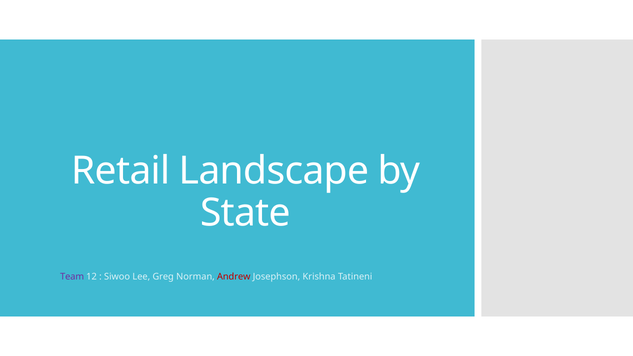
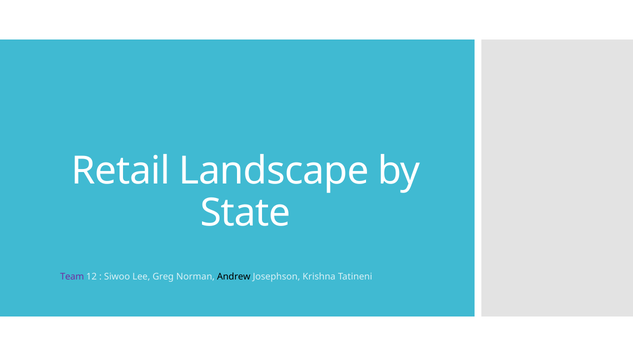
Andrew colour: red -> black (234, 277)
